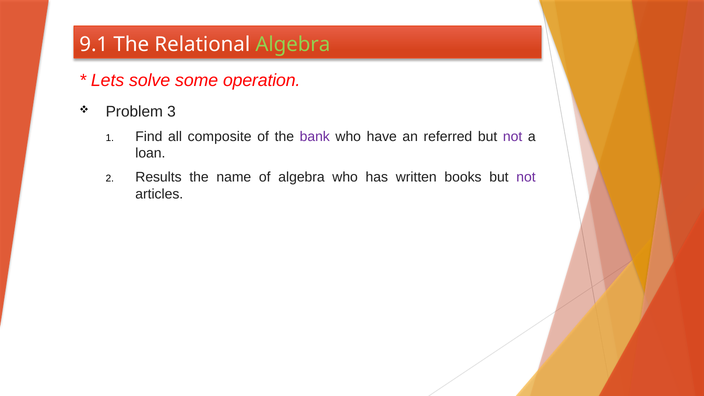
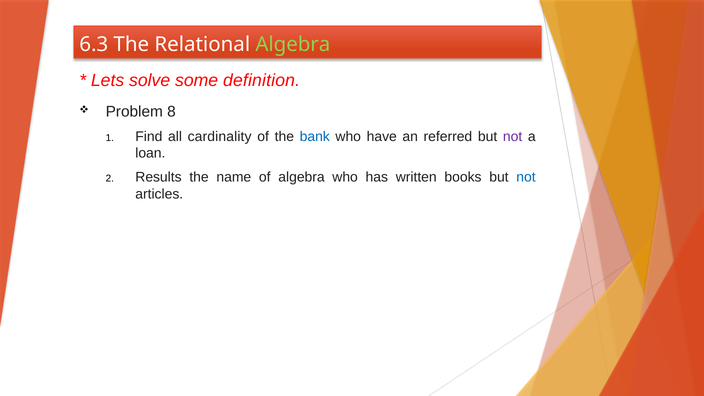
9.1: 9.1 -> 6.3 (94, 44)
operation: operation -> definition (262, 80)
3: 3 -> 8 (171, 112)
composite: composite -> cardinality (220, 137)
bank colour: purple -> blue (315, 137)
not colour: purple -> blue (526, 177)
